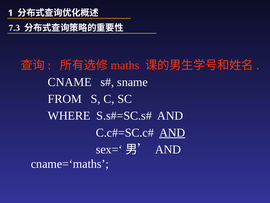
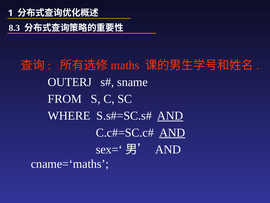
7.3: 7.3 -> 8.3 (14, 28)
CNAME: CNAME -> OUTERJ (70, 82)
AND underline: none -> present (170, 116)
